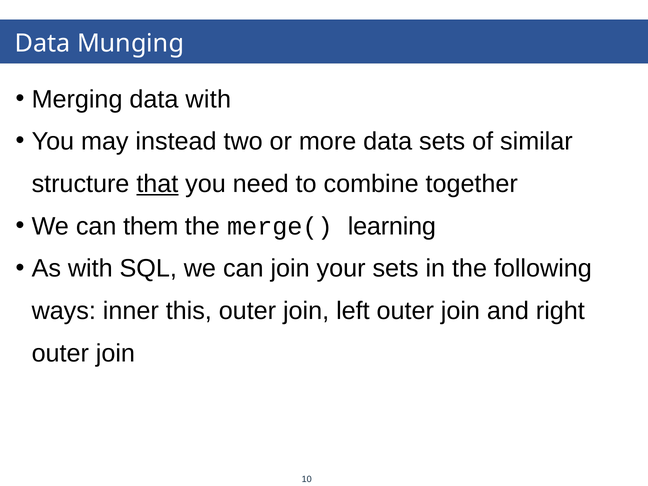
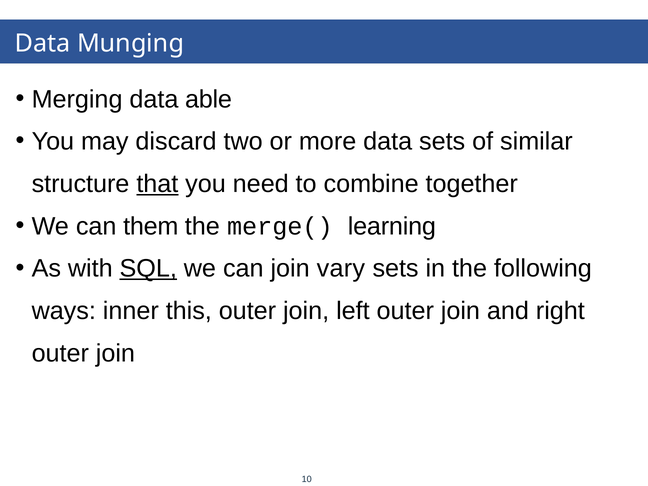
data with: with -> able (209, 99)
instead: instead -> discard (176, 142)
SQL underline: none -> present (148, 269)
your: your -> vary (341, 269)
